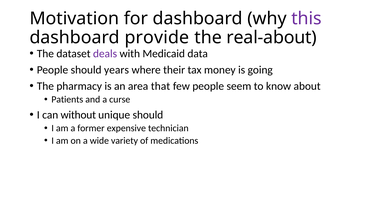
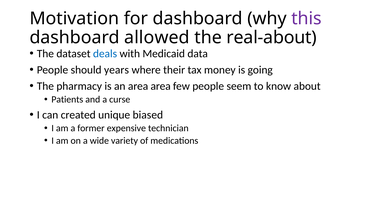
provide: provide -> allowed (157, 38)
deals colour: purple -> blue (105, 54)
area that: that -> area (161, 86)
without: without -> created (78, 115)
unique should: should -> biased (148, 115)
